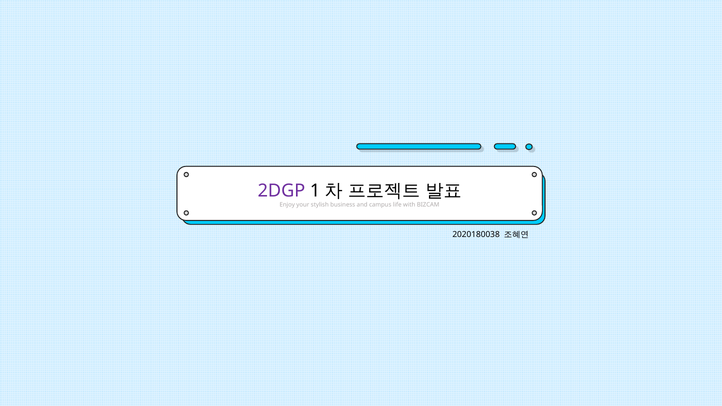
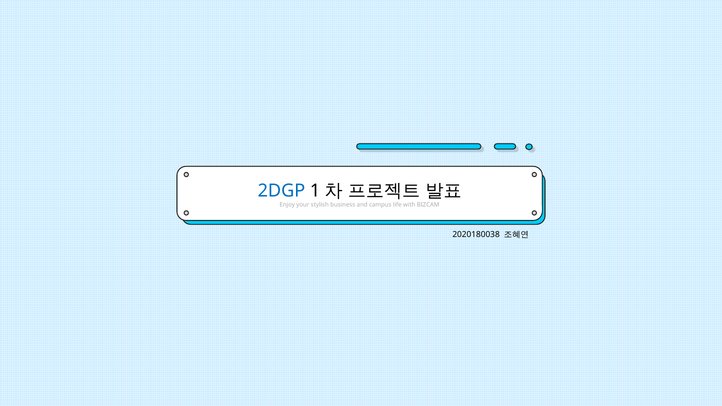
2DGP colour: purple -> blue (281, 191)
